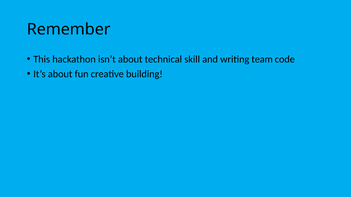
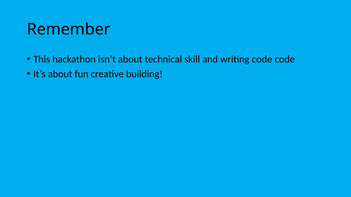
writing team: team -> code (262, 59)
